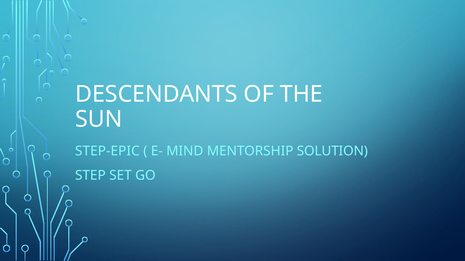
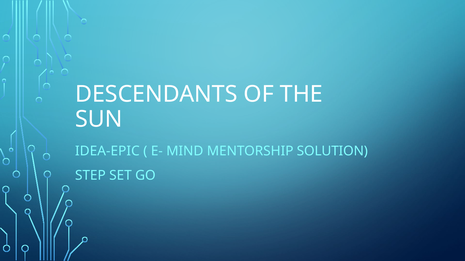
STEP-EPIC: STEP-EPIC -> IDEA-EPIC (107, 151)
